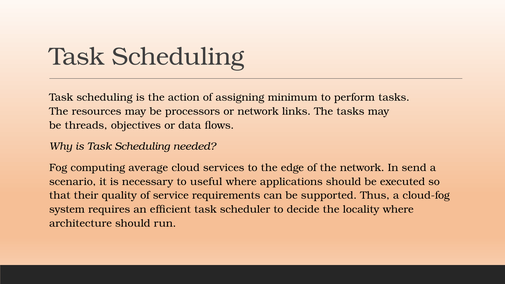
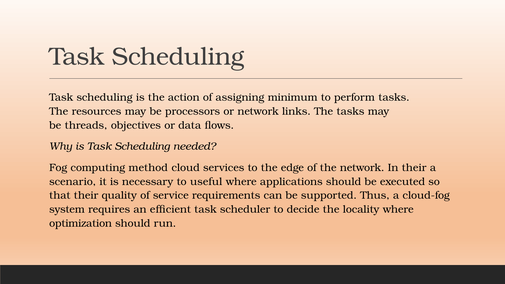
average: average -> method (148, 168)
In send: send -> their (414, 168)
architecture: architecture -> optimization (81, 223)
